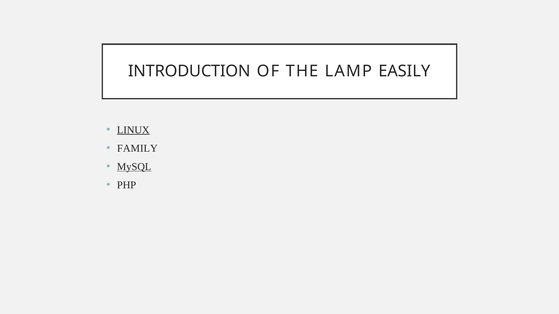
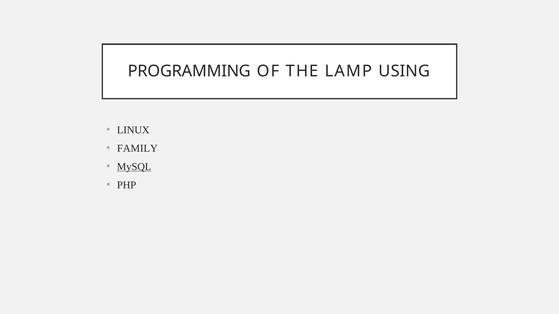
INTRODUCTION: INTRODUCTION -> PROGRAMMING (189, 71)
EASILY: EASILY -> USING (404, 71)
LINUX underline: present -> none (133, 130)
